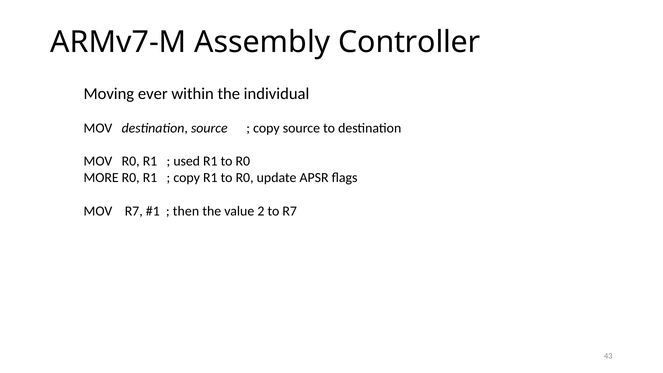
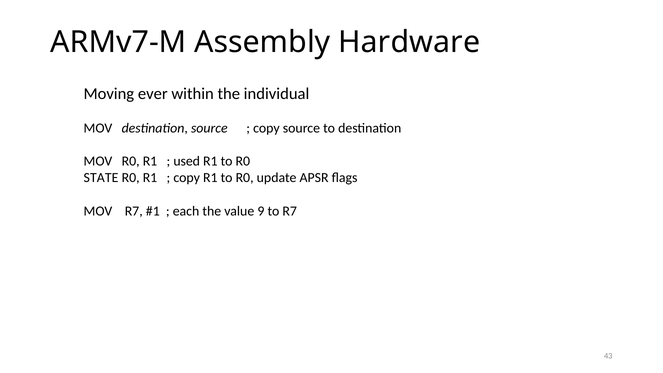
Controller: Controller -> Hardware (409, 42)
MORE: MORE -> STATE (101, 178)
then: then -> each (186, 211)
2: 2 -> 9 (261, 211)
